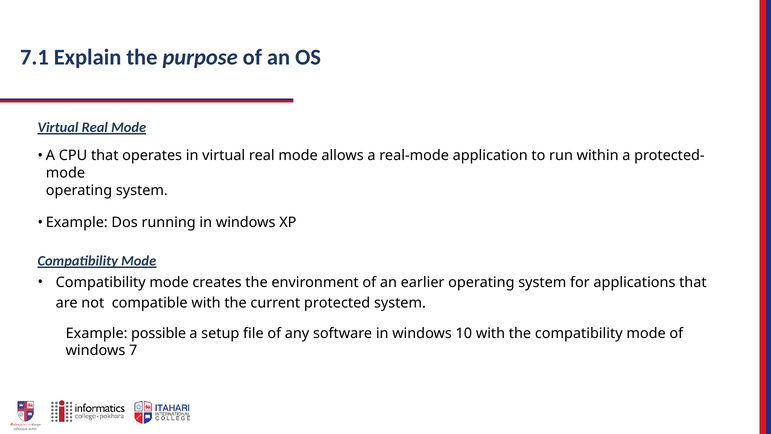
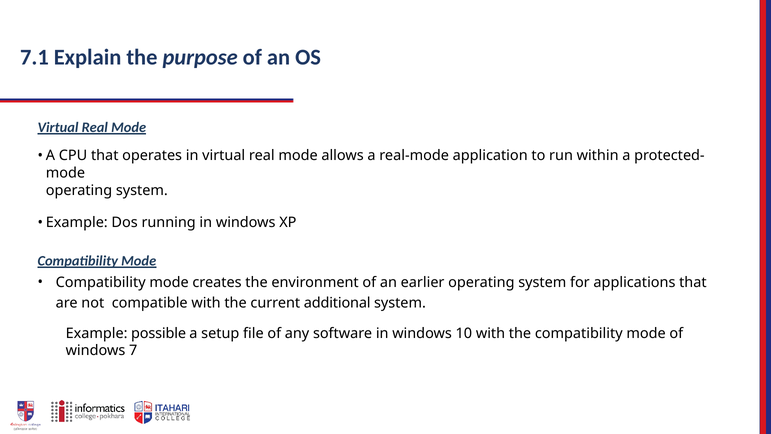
protected: protected -> additional (337, 303)
